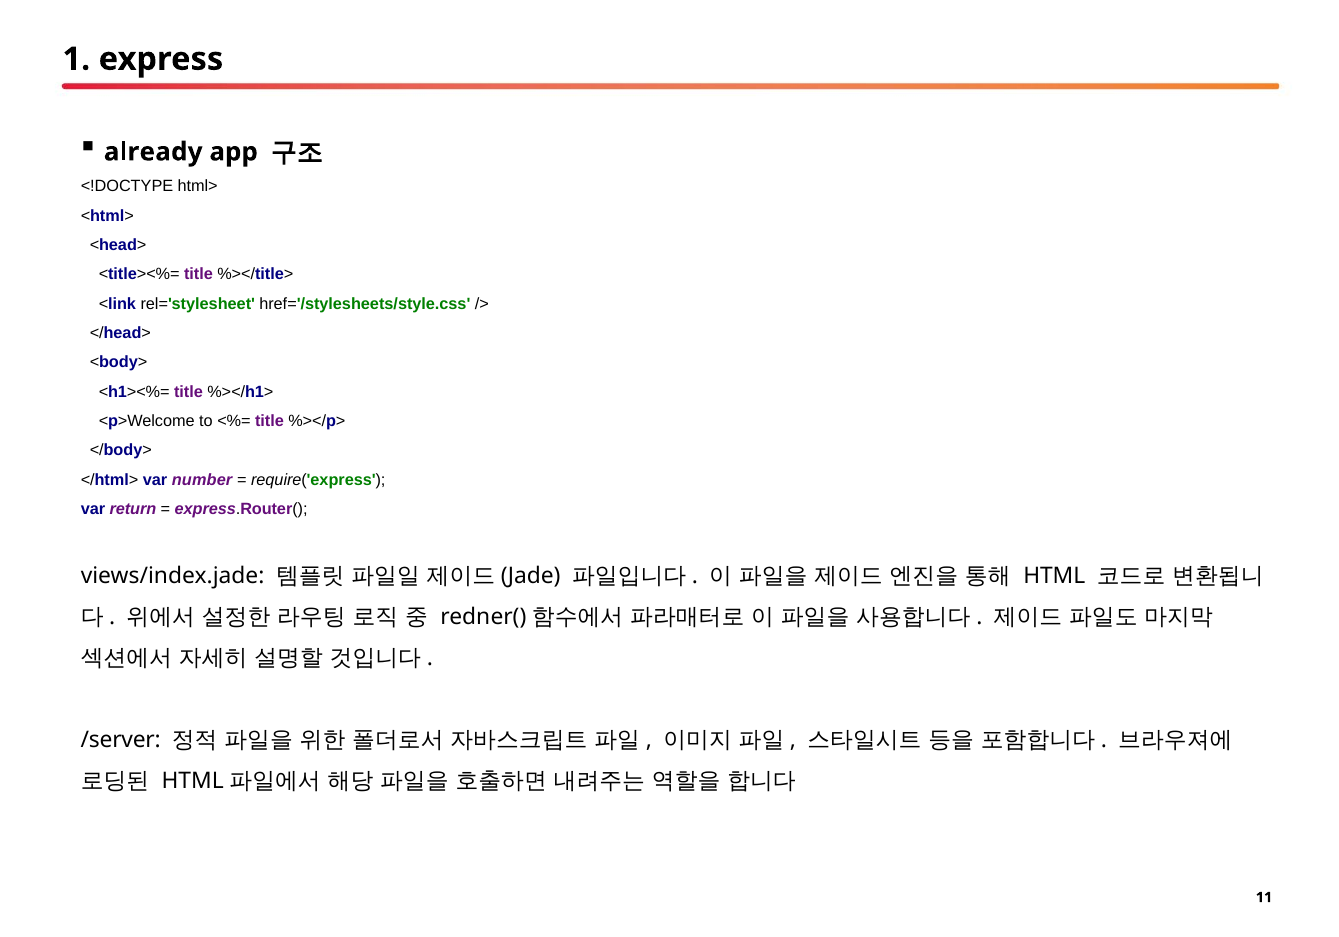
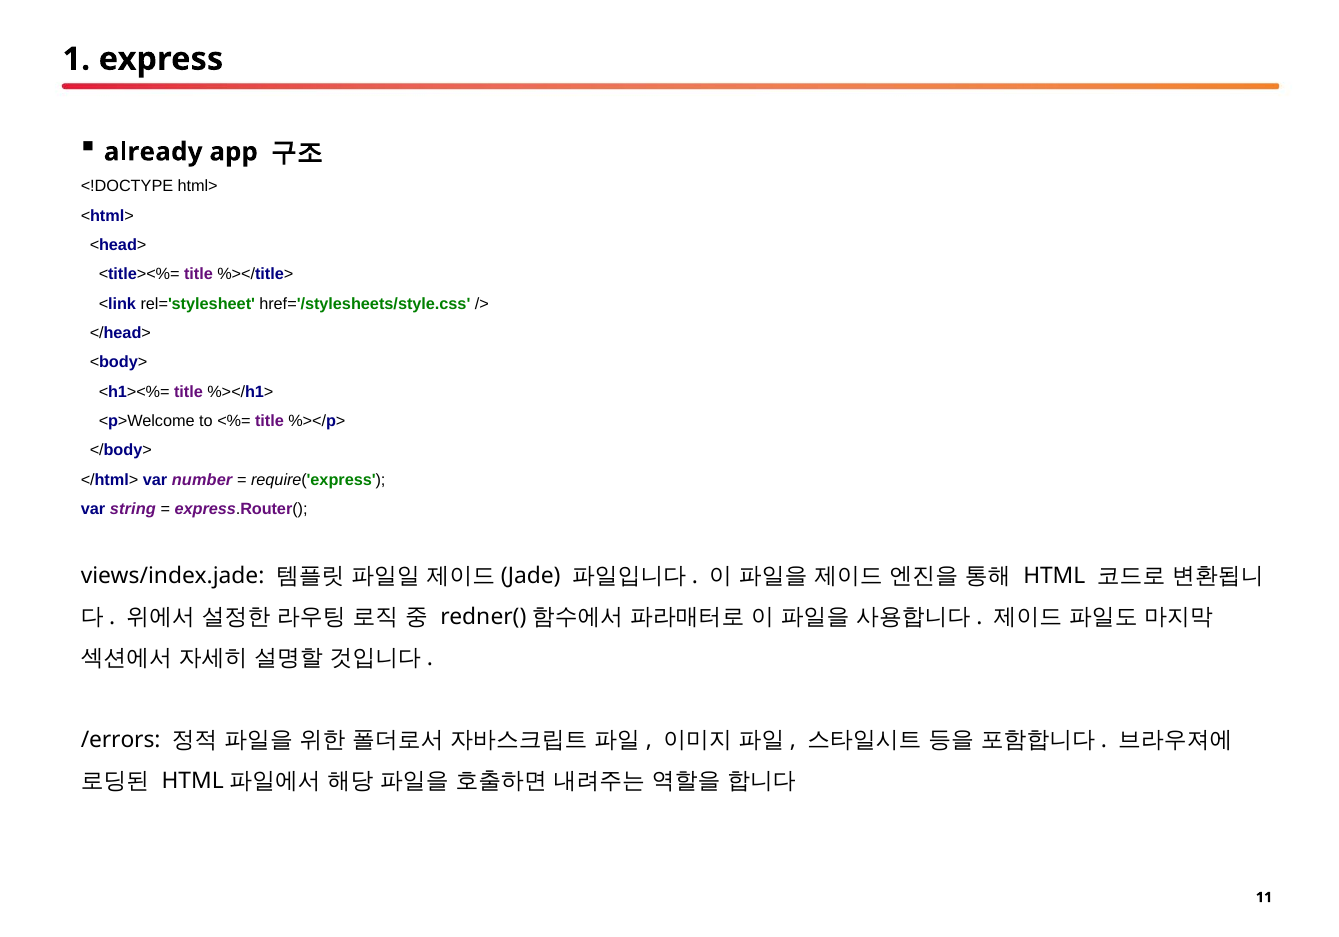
return: return -> string (133, 509)
/server: /server -> /errors (121, 741)
